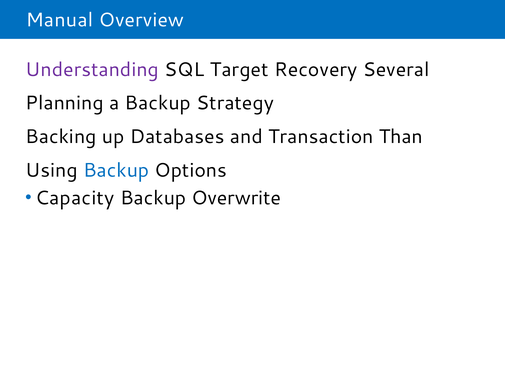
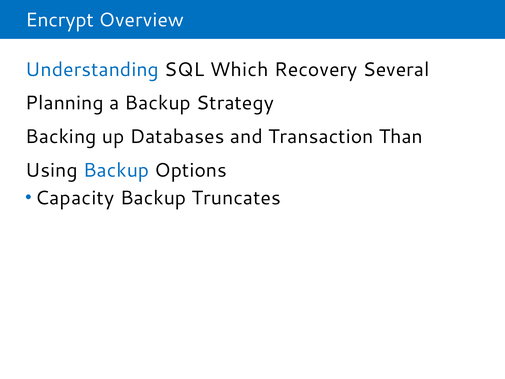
Manual: Manual -> Encrypt (60, 20)
Understanding colour: purple -> blue (92, 70)
Target: Target -> Which (239, 70)
Overwrite: Overwrite -> Truncates (236, 198)
